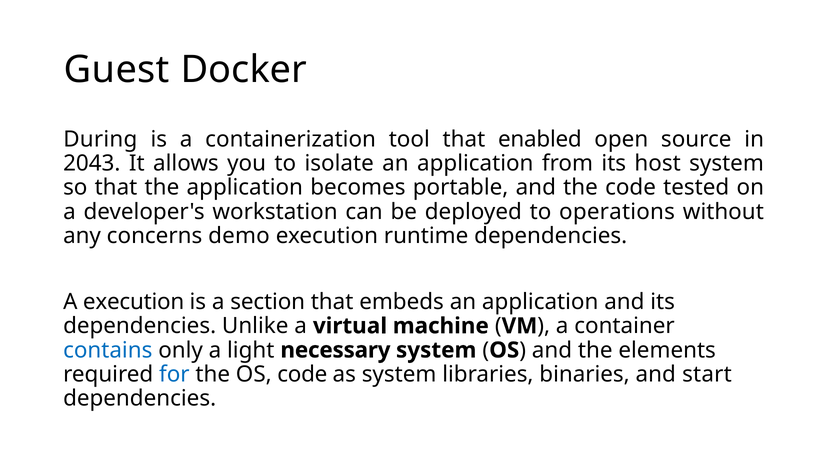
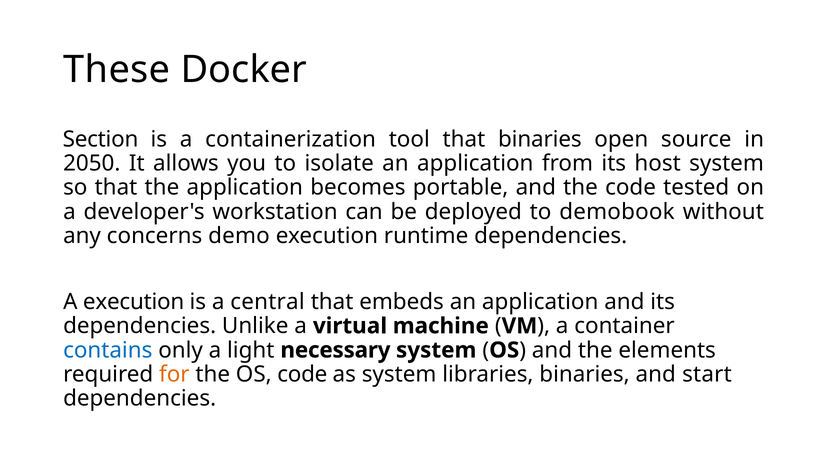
Guest: Guest -> These (117, 70)
During: During -> Section (101, 139)
that enabled: enabled -> binaries (540, 139)
2043: 2043 -> 2050 (92, 163)
operations: operations -> demobook (617, 212)
section: section -> central (268, 302)
for colour: blue -> orange (174, 374)
